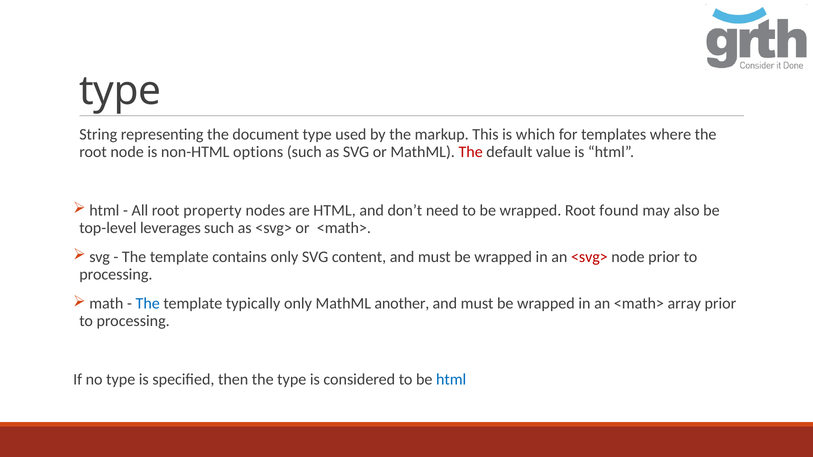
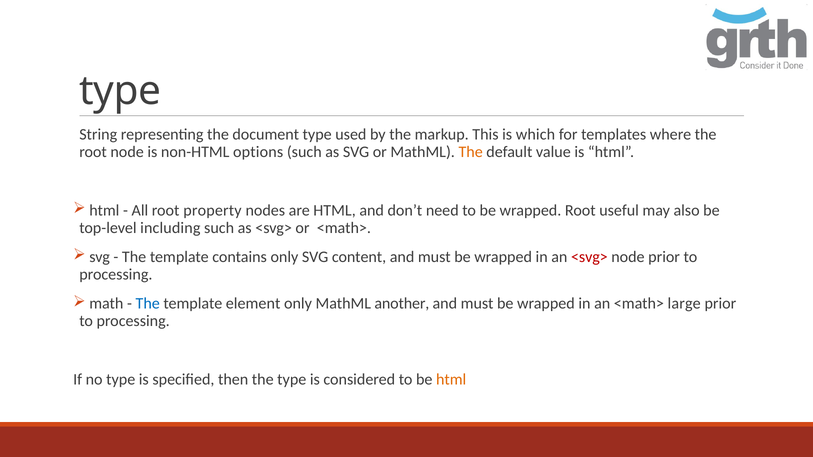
The colour: red -> orange (471, 152)
found: found -> useful (619, 211)
leverages: leverages -> including (170, 228)
typically: typically -> element (253, 304)
array: array -> large (684, 304)
html colour: blue -> orange (451, 380)
